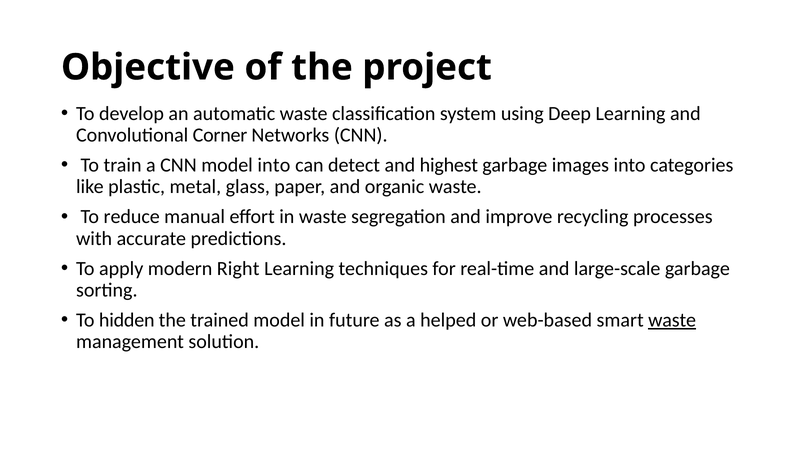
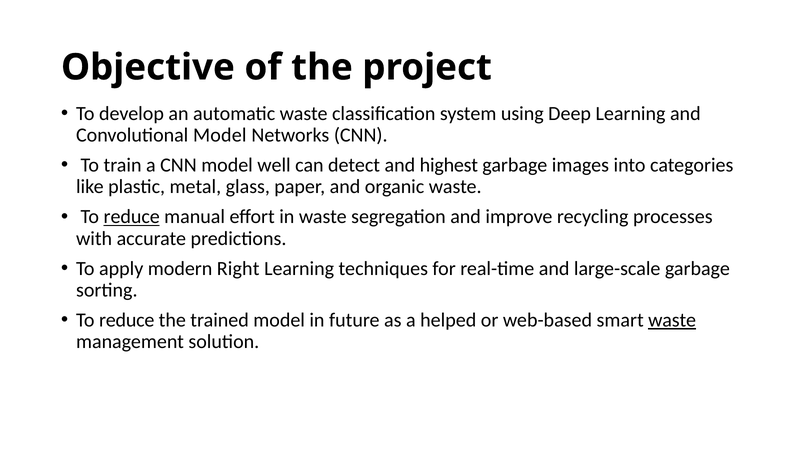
Convolutional Corner: Corner -> Model (220, 135)
model into: into -> well (274, 165)
reduce underline: none -> present (132, 217)
hidden: hidden -> reduce (127, 320)
